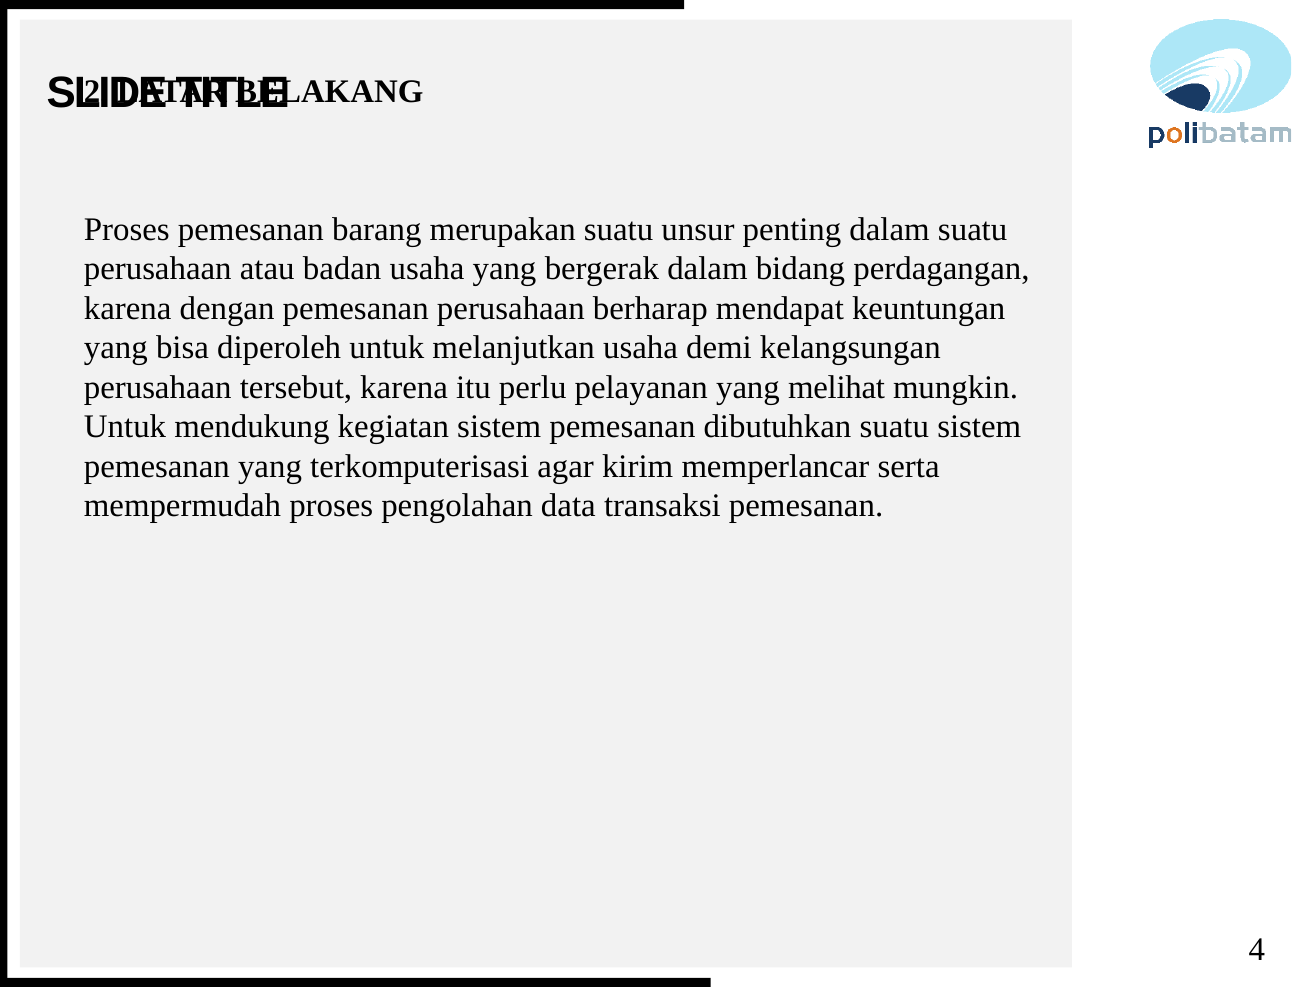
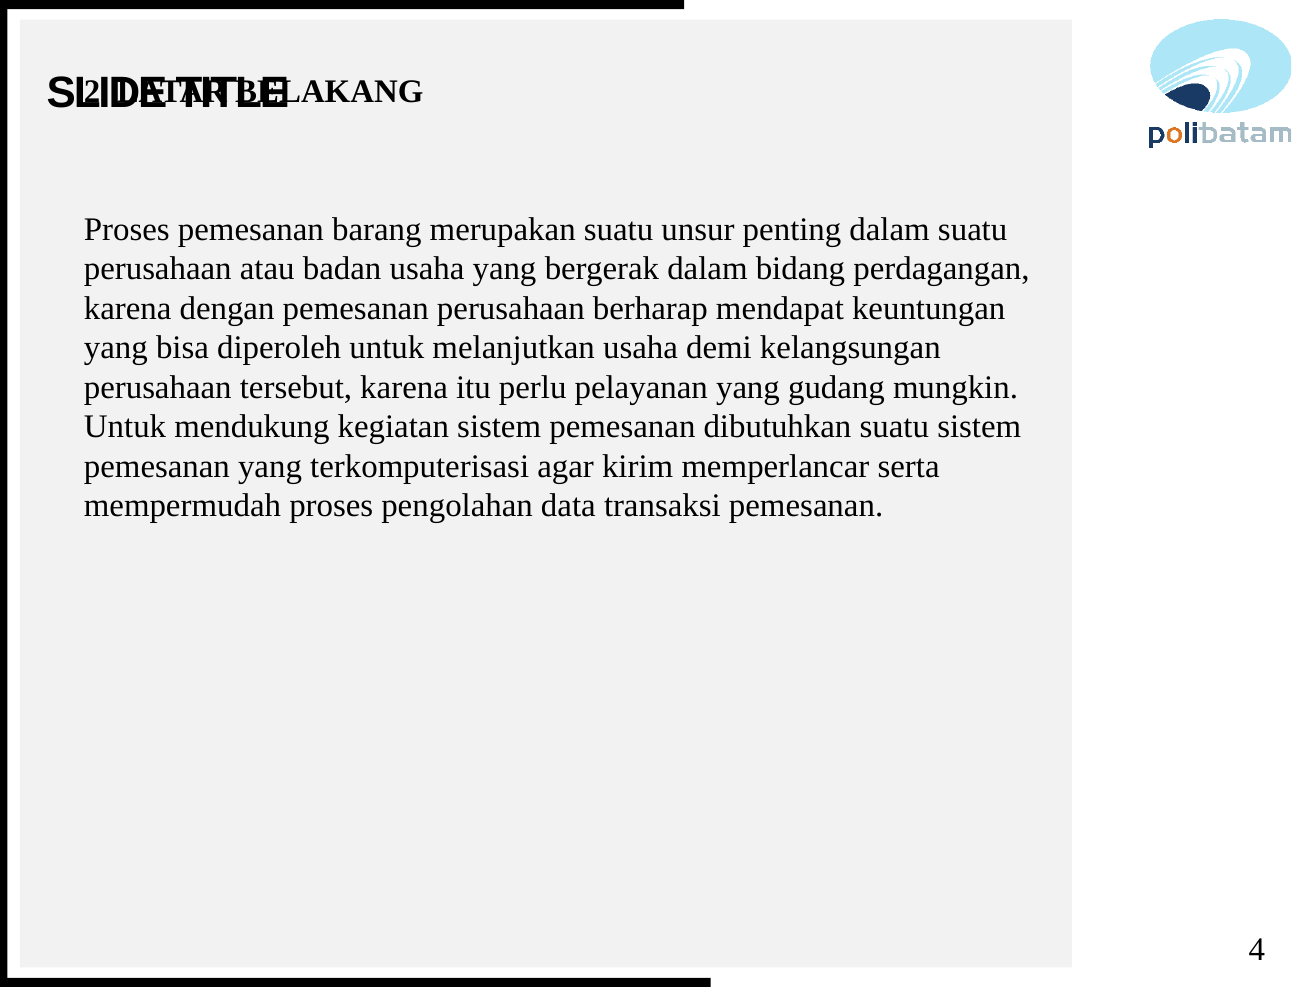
melihat: melihat -> gudang (836, 387)
